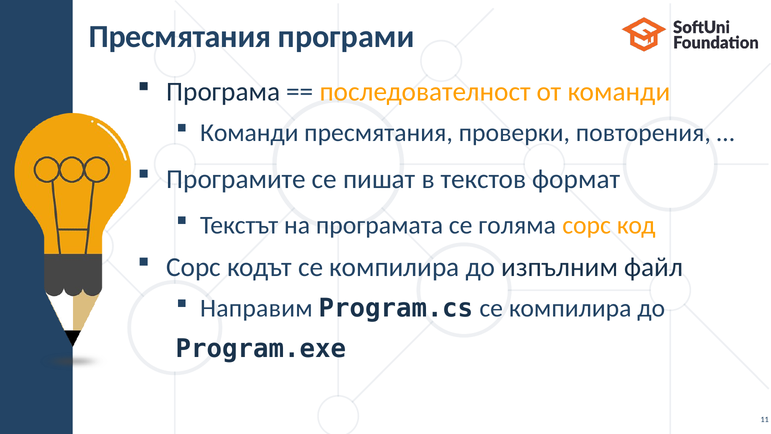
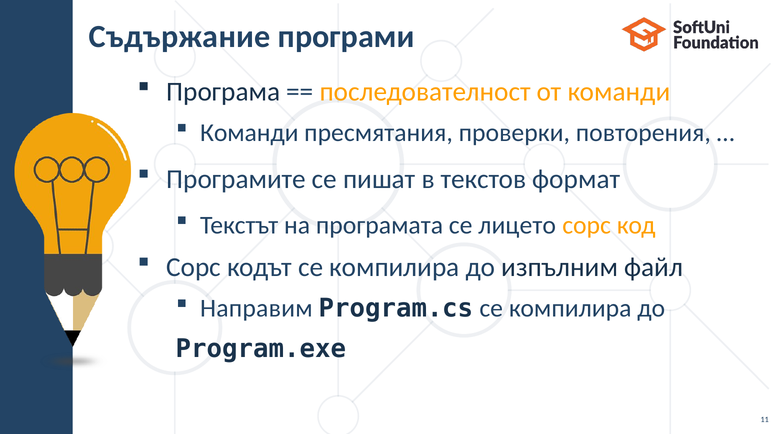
Пресмятания: Пресмятания -> Съдържание (180, 37)
голяма: голяма -> лицето (517, 225)
